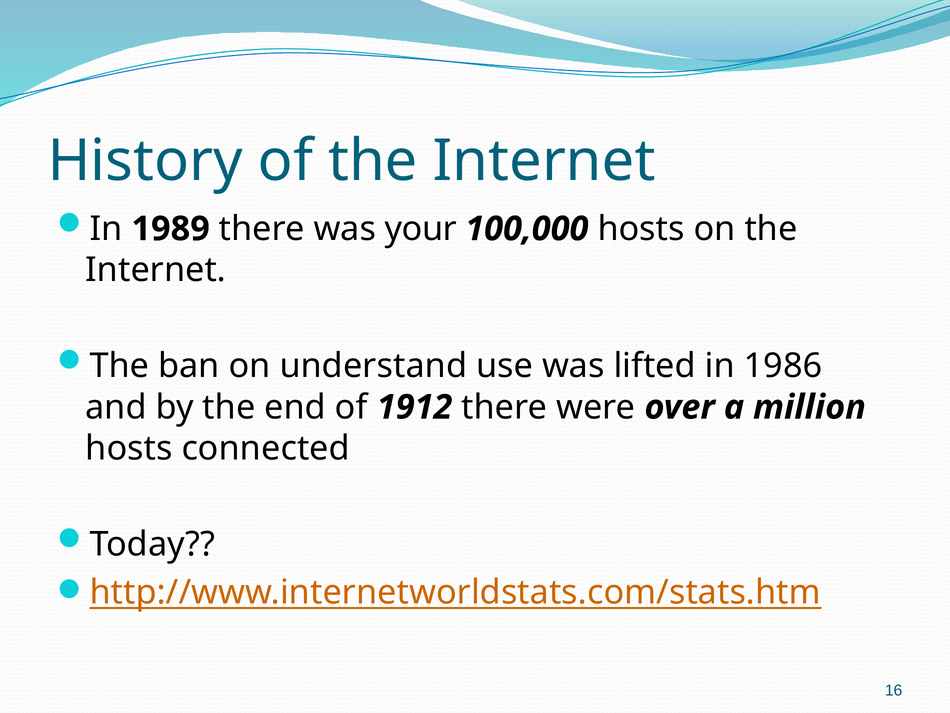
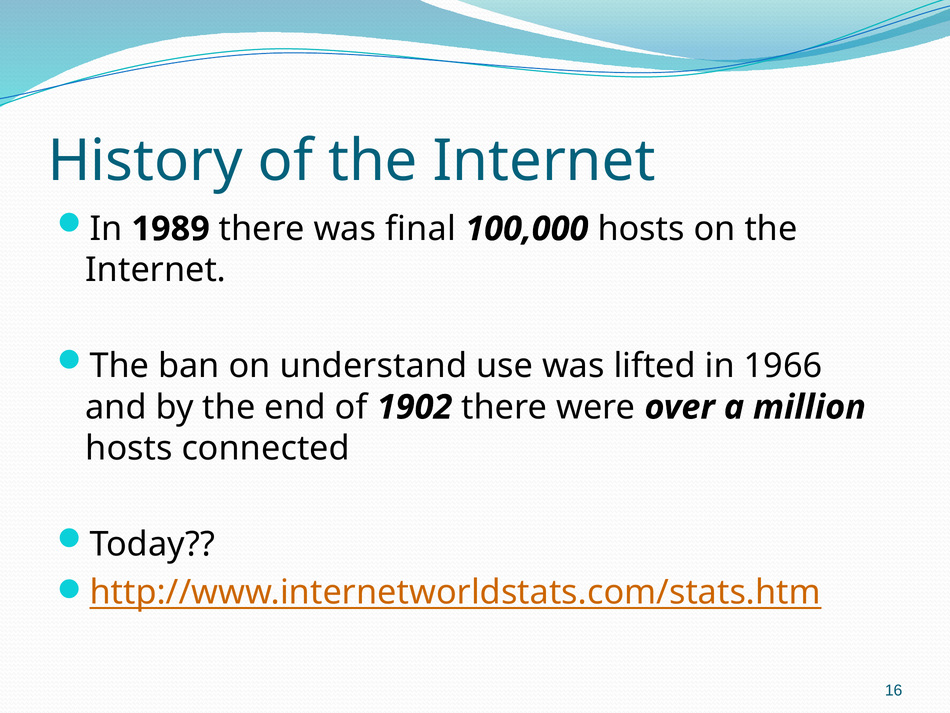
your: your -> final (421, 229)
1986: 1986 -> 1966 (783, 366)
1912: 1912 -> 1902 (415, 407)
